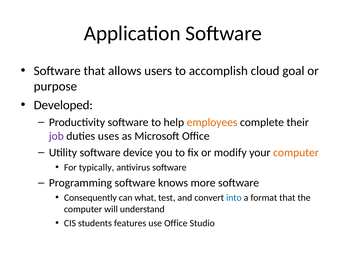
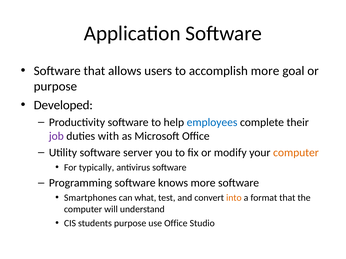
accomplish cloud: cloud -> more (265, 71)
employees colour: orange -> blue (212, 123)
uses: uses -> with (108, 136)
device: device -> server (138, 153)
Consequently: Consequently -> Smartphones (90, 198)
into colour: blue -> orange (234, 198)
students features: features -> purpose (130, 224)
